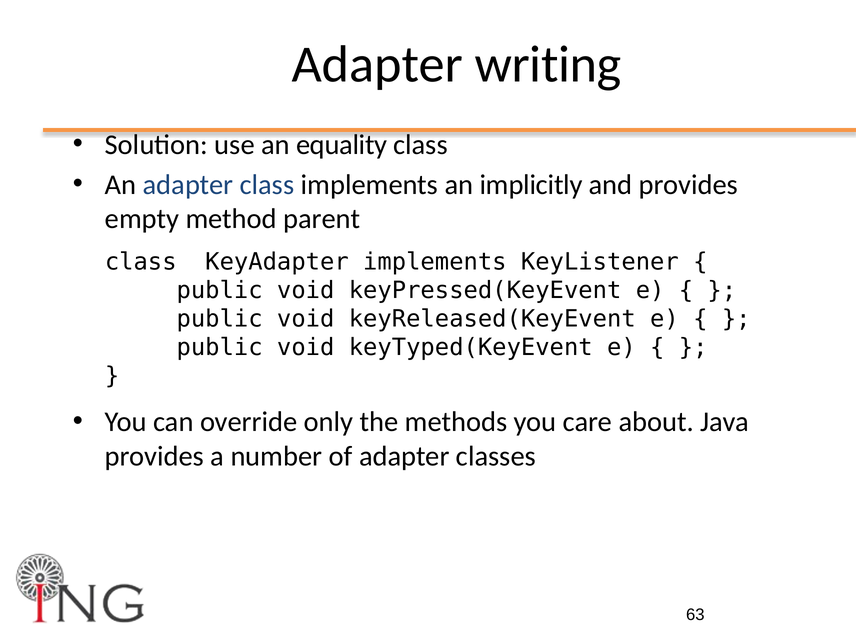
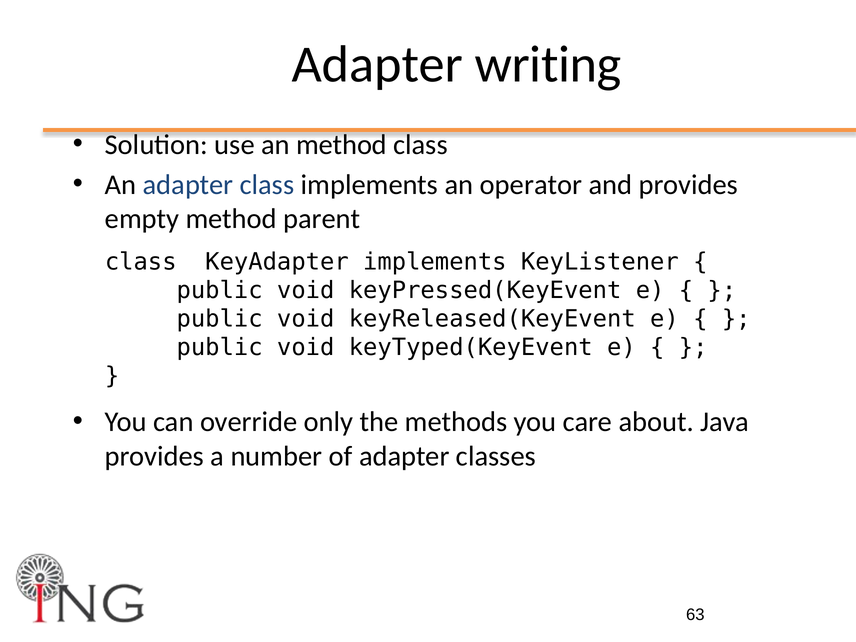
an equality: equality -> method (342, 145)
implicitly: implicitly -> operator (531, 185)
